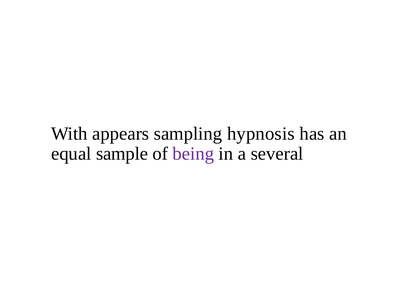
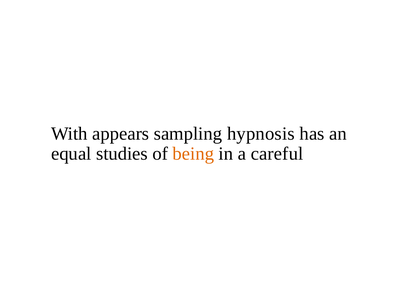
sample: sample -> studies (122, 154)
being colour: purple -> orange (193, 154)
several: several -> careful (277, 154)
